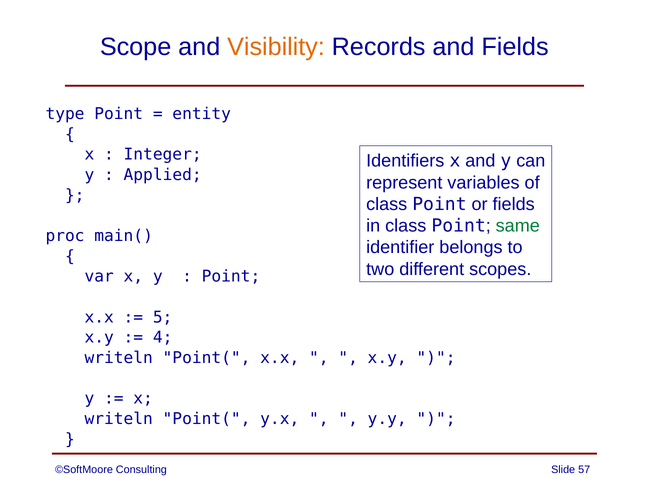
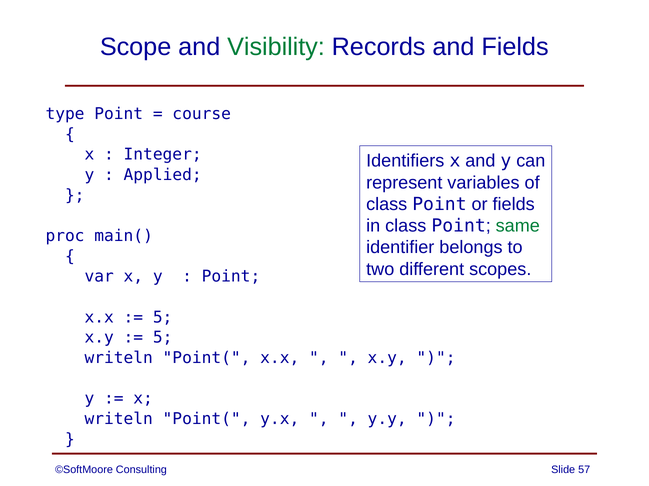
Visibility colour: orange -> green (276, 47)
entity: entity -> course (202, 114)
4: 4 -> 5 (163, 338)
